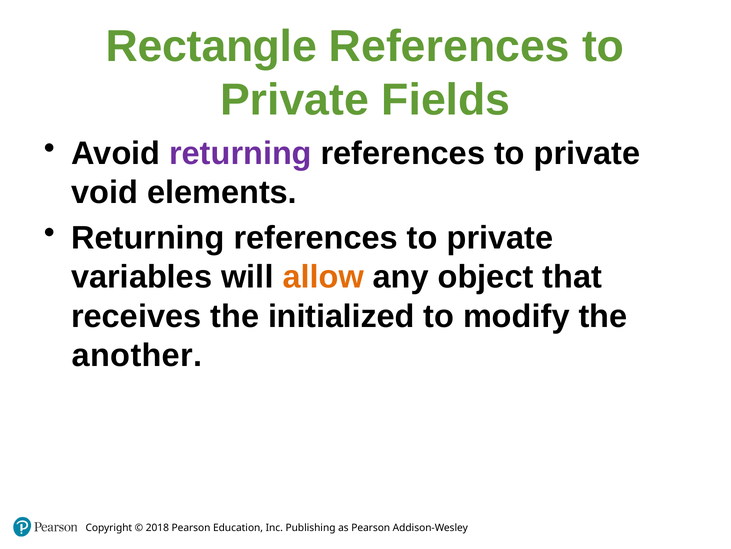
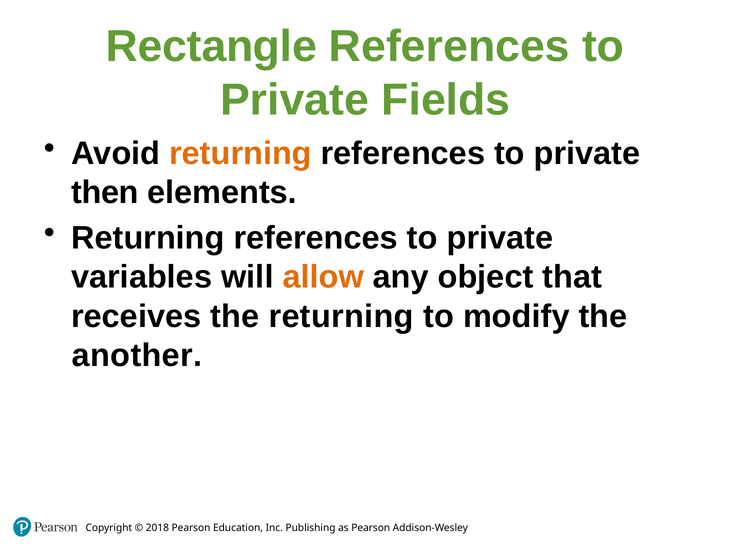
returning colour: purple -> orange (240, 153)
void: void -> then (105, 192)
the initialized: initialized -> returning (341, 316)
